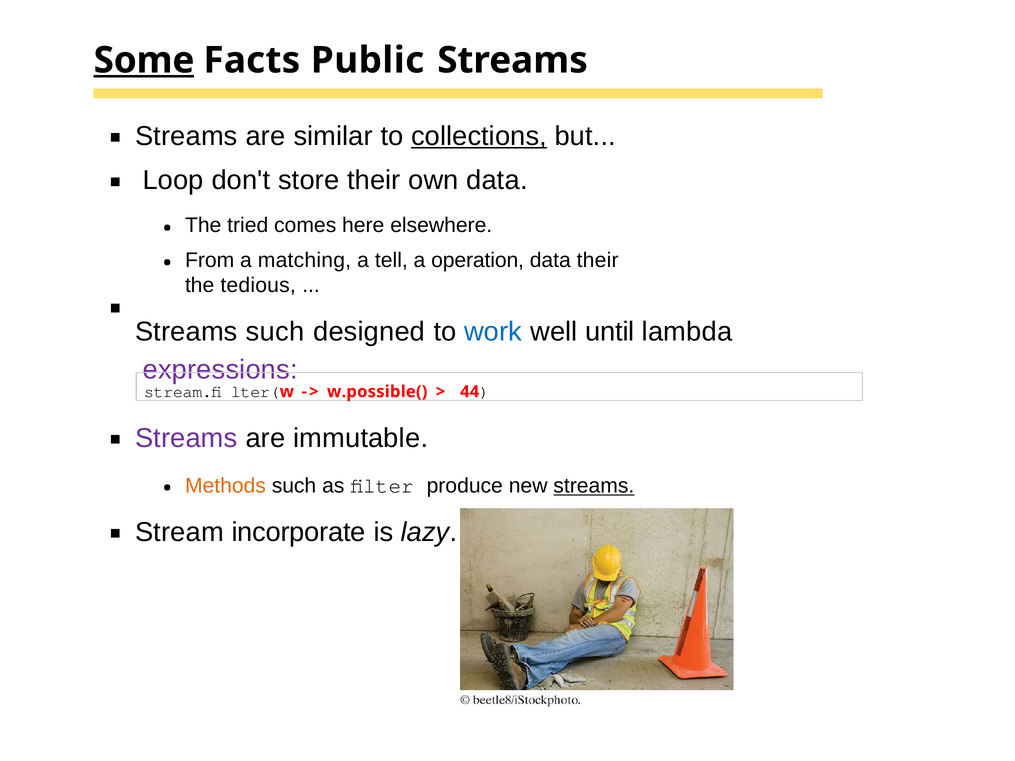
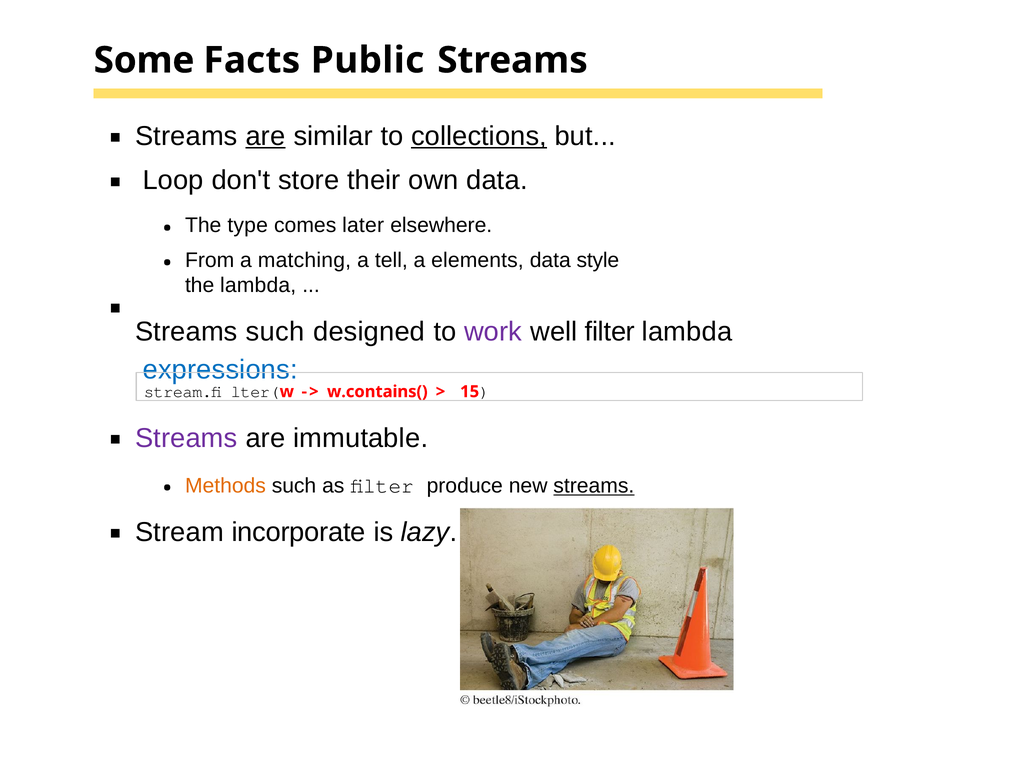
Some underline: present -> none (144, 60)
are underline: none -> present (265, 136)
tried: tried -> type (248, 226)
here: here -> later (363, 226)
operation: operation -> elements (477, 260)
data their: their -> style (598, 260)
the tedious: tedious -> lambda (258, 286)
work colour: blue -> purple (493, 332)
well until: until -> filter (610, 332)
expressions colour: purple -> blue (220, 370)
w.possible(: w.possible( -> w.contains( (377, 392)
44: 44 -> 15 (470, 392)
